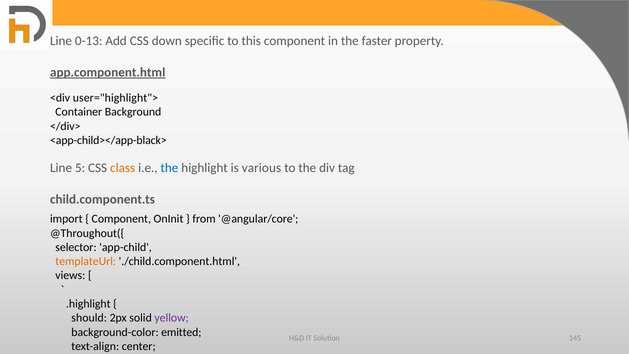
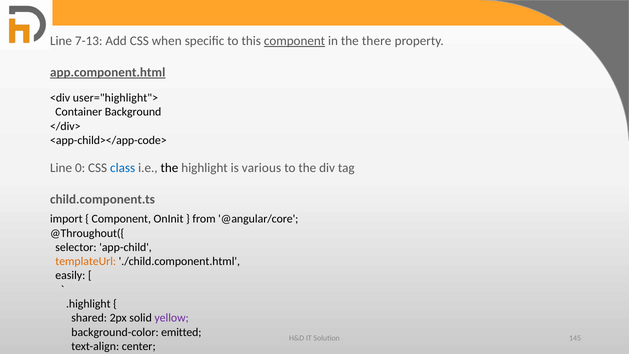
0-13: 0-13 -> 7-13 (89, 41)
down: down -> when (167, 41)
component underline: none -> present (295, 41)
faster: faster -> there (377, 41)
<app-child></app-black>: <app-child></app-black> -> <app-child></app-code> (108, 140)
5: 5 -> 0 (80, 168)
class colour: orange -> blue (123, 168)
the colour: blue -> black (169, 168)
views: views -> easily (70, 275)
should: should -> shared (89, 318)
